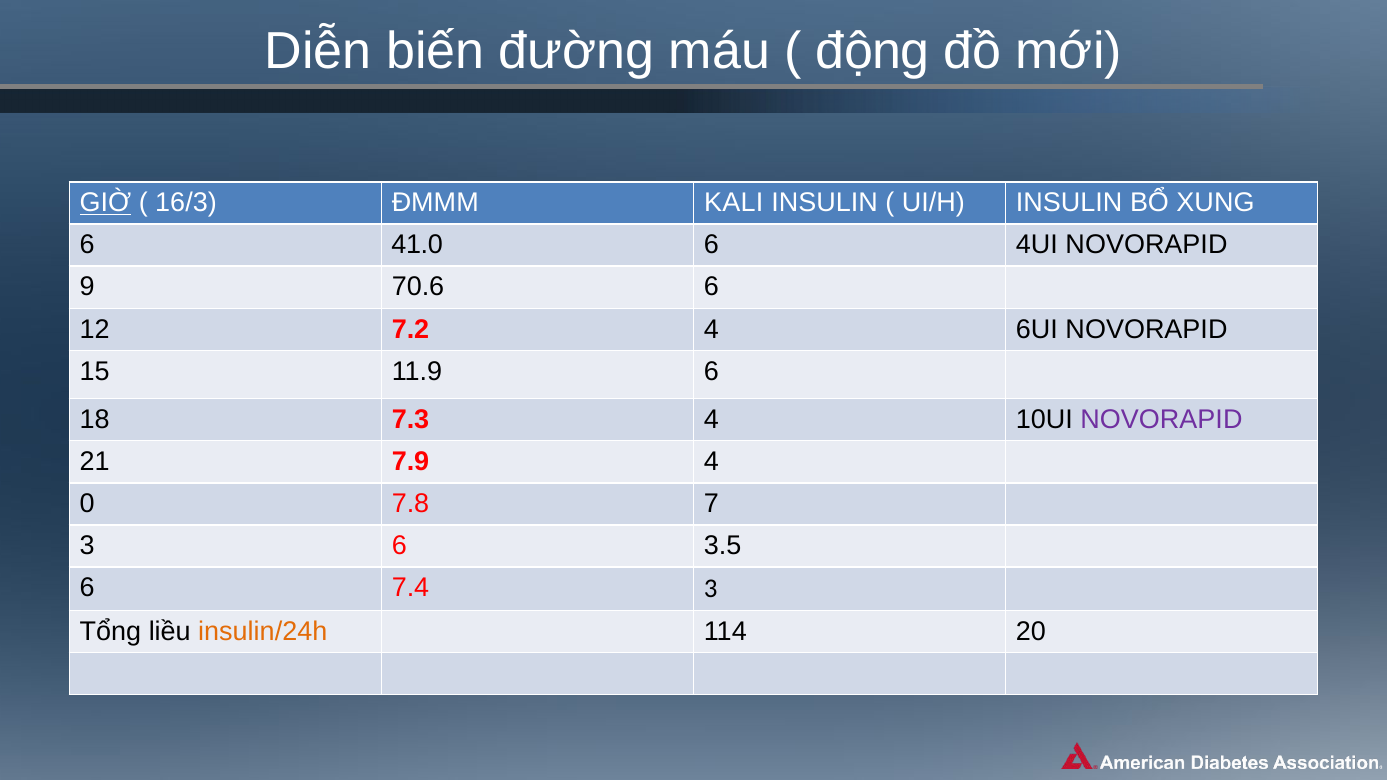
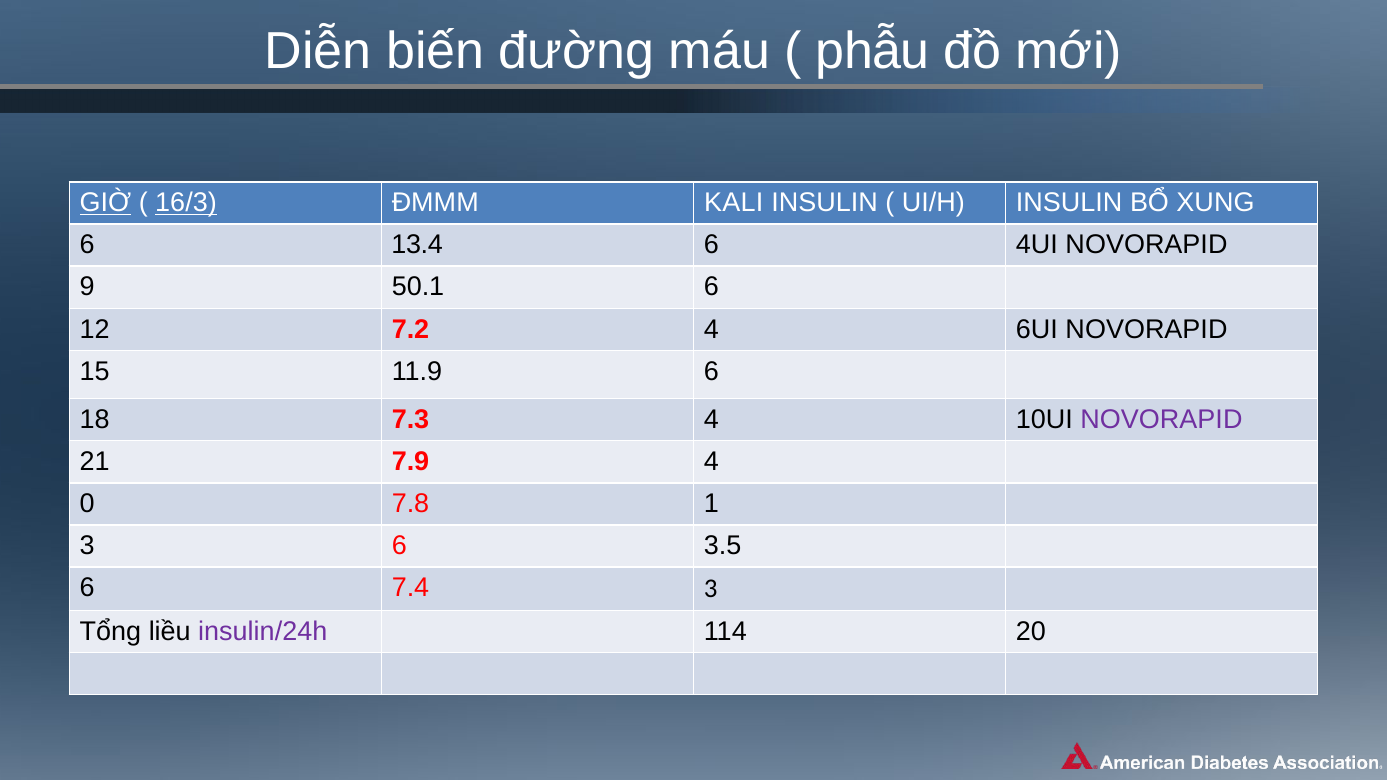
động: động -> phẫu (873, 51)
16/3 underline: none -> present (186, 203)
41.0: 41.0 -> 13.4 (417, 245)
70.6: 70.6 -> 50.1 (418, 287)
7: 7 -> 1 (711, 504)
insulin/24h colour: orange -> purple (263, 631)
